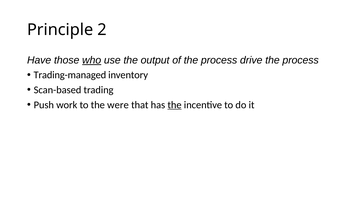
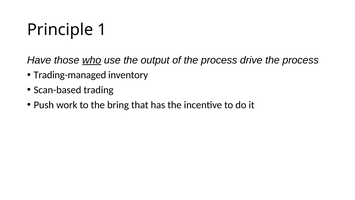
2: 2 -> 1 (102, 30)
were: were -> bring (118, 105)
the underline: present -> none (175, 105)
